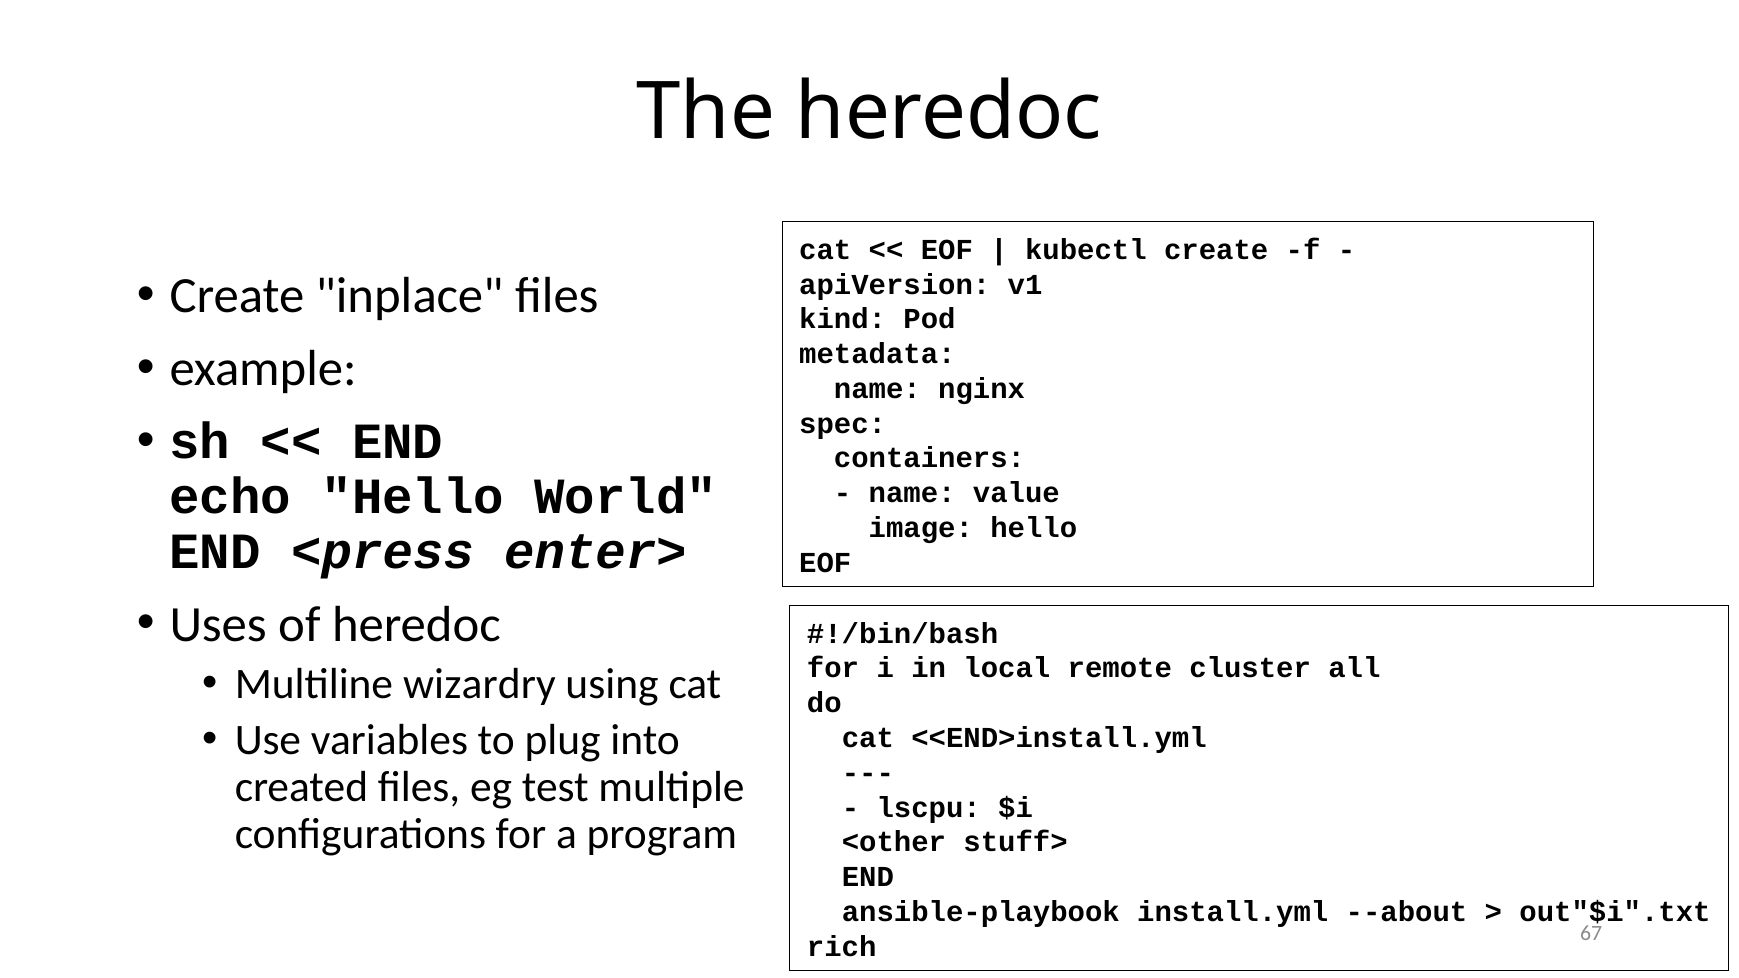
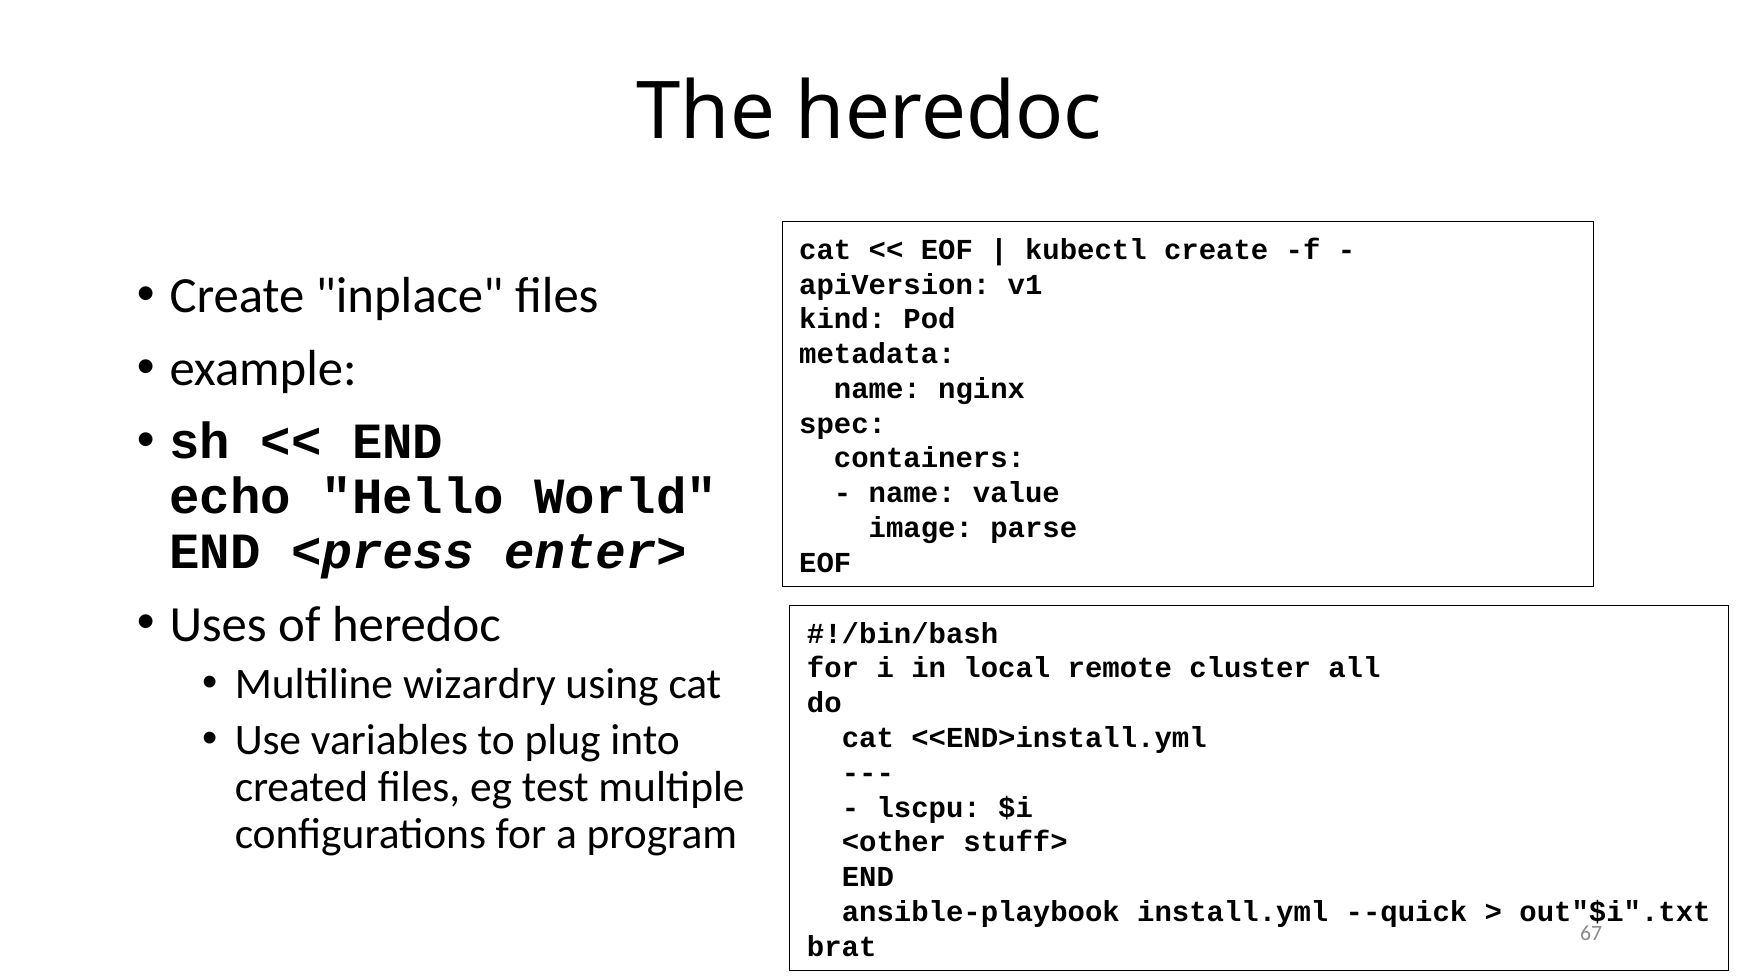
image hello: hello -> parse (1034, 528)
--about: --about -> --quick (1407, 912)
rich: rich -> brat (842, 947)
